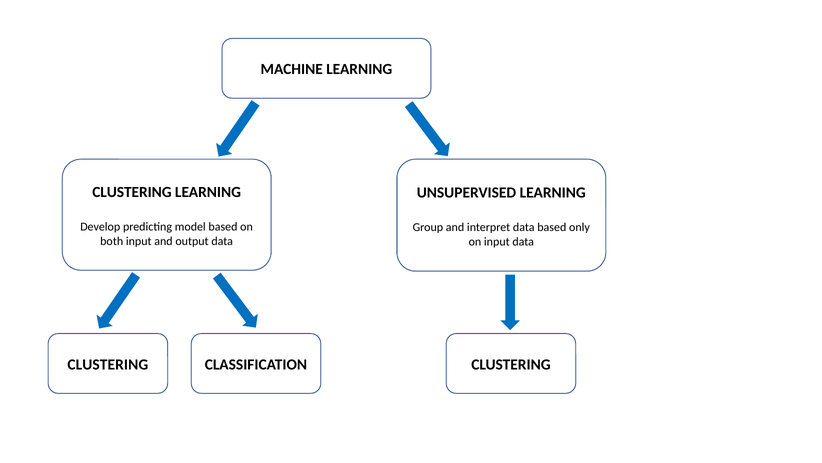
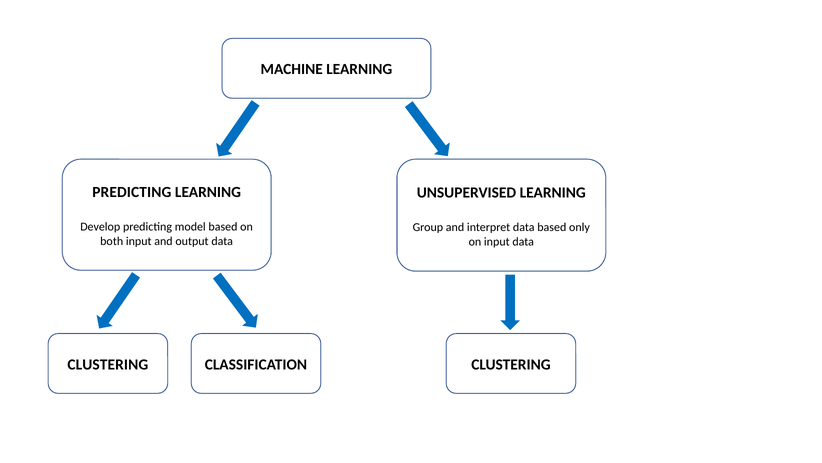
CLUSTERING: CLUSTERING -> PREDICTING (132, 192)
